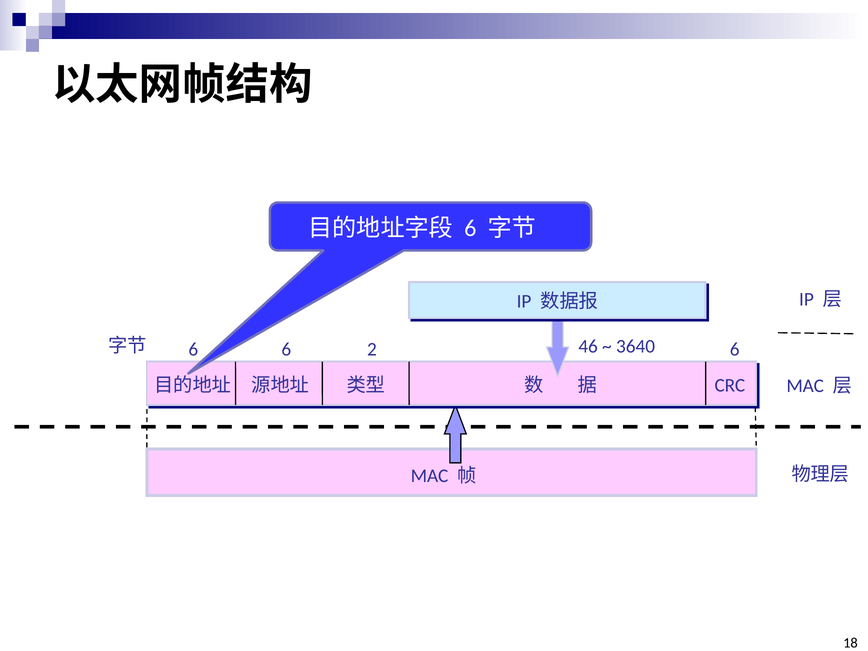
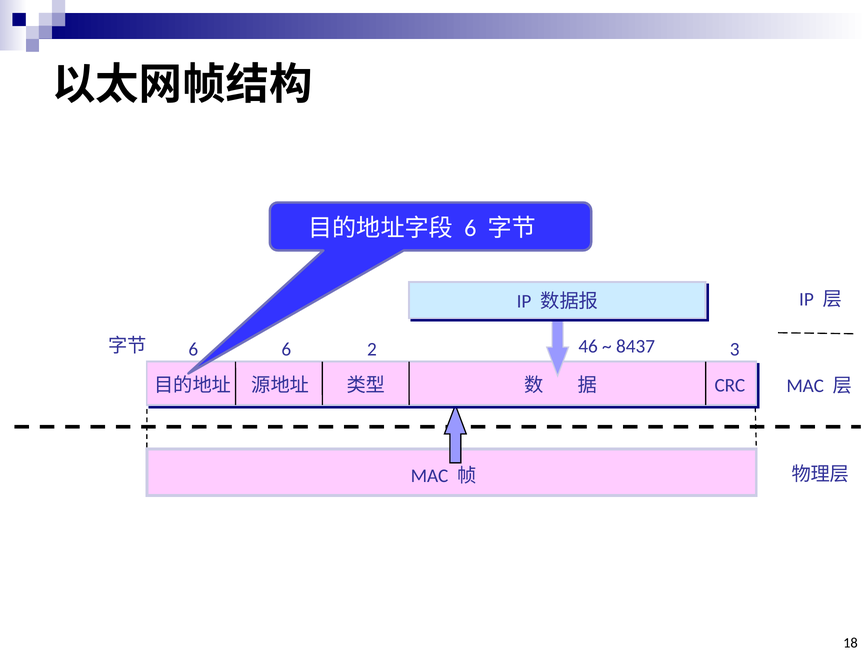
3640: 3640 -> 8437 (636, 346)
6: 6 -> 3 (735, 349)
